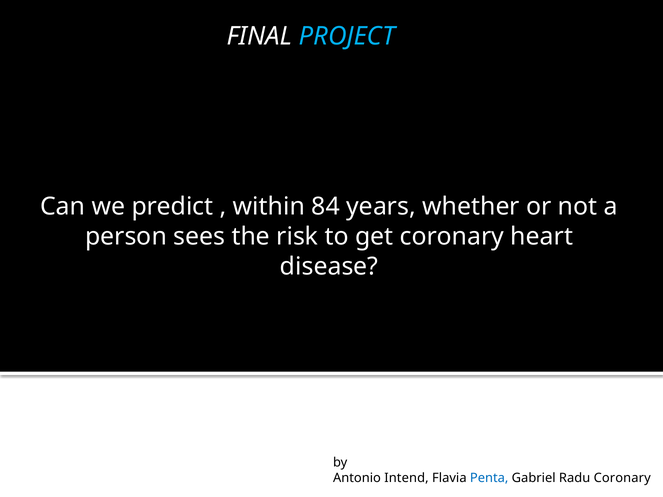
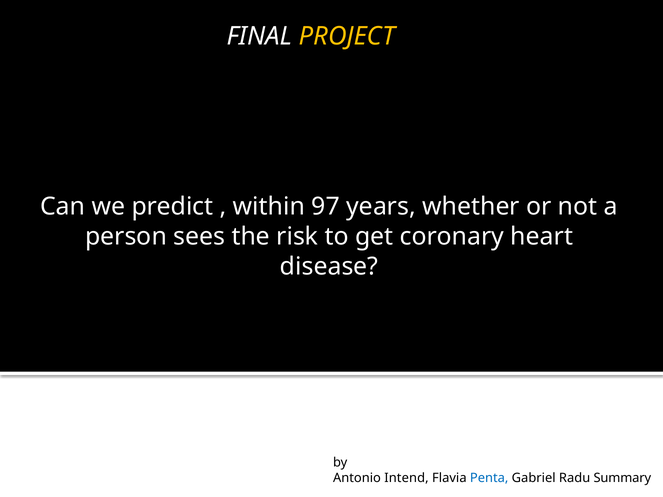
PROJECT colour: light blue -> yellow (347, 36)
84: 84 -> 97 (326, 207)
Radu Coronary: Coronary -> Summary (622, 478)
